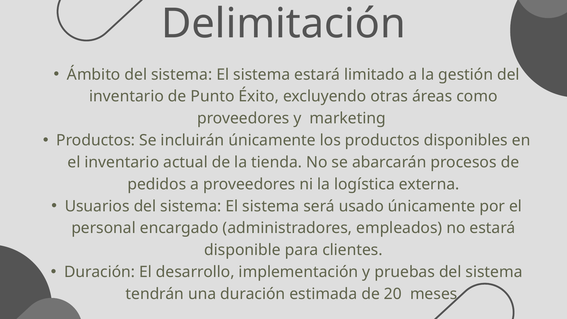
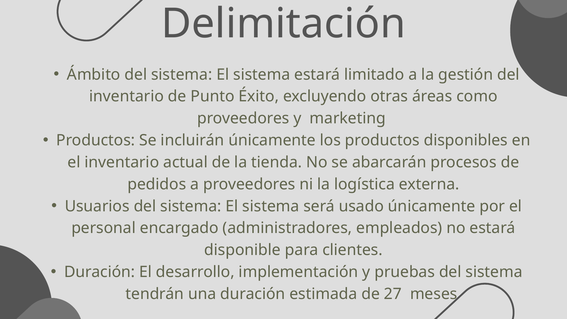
20: 20 -> 27 (393, 294)
